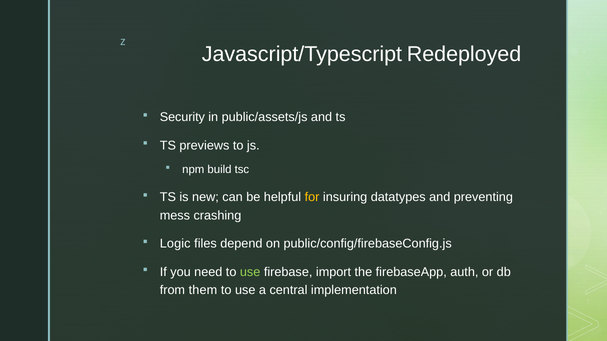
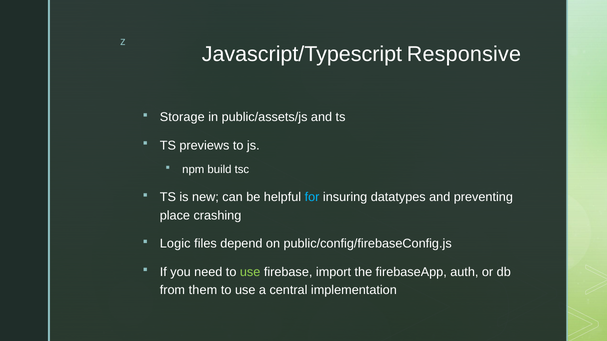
Redeployed: Redeployed -> Responsive (464, 54)
Security: Security -> Storage (182, 117)
for colour: yellow -> light blue (312, 198)
mess: mess -> place (175, 216)
